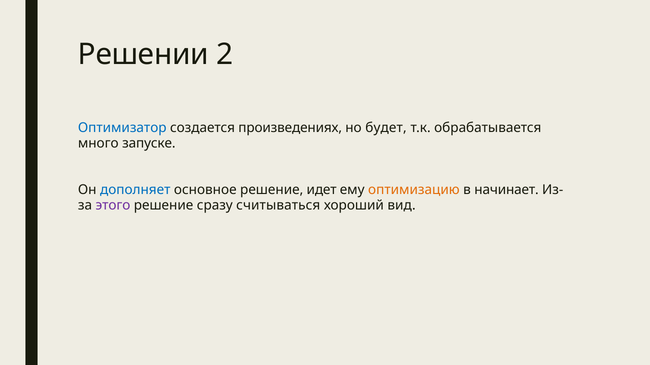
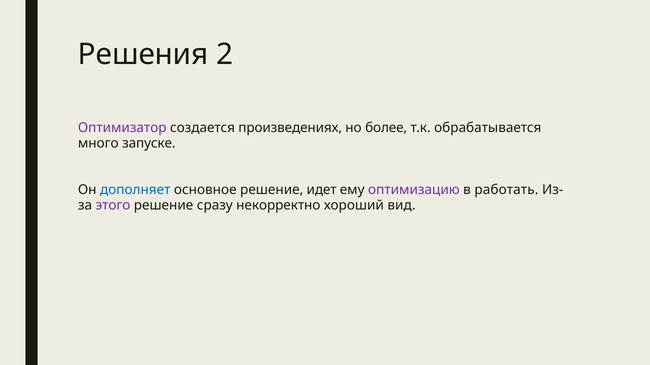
Решении: Решении -> Решения (143, 55)
Оптимизатор colour: blue -> purple (122, 128)
будет: будет -> более (386, 128)
оптимизацию colour: orange -> purple (414, 190)
начинает: начинает -> работать (506, 190)
считываться: считываться -> некорректно (278, 205)
